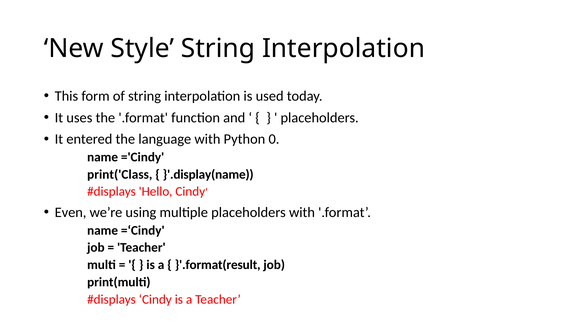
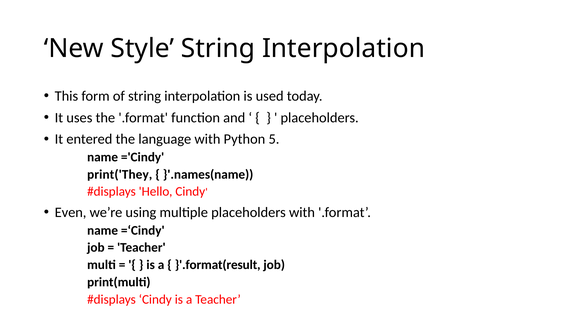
0: 0 -> 5 (274, 139)
print('Class: print('Class -> print('They (120, 174)
}'.display(name: }'.display(name -> }'.names(name (208, 174)
